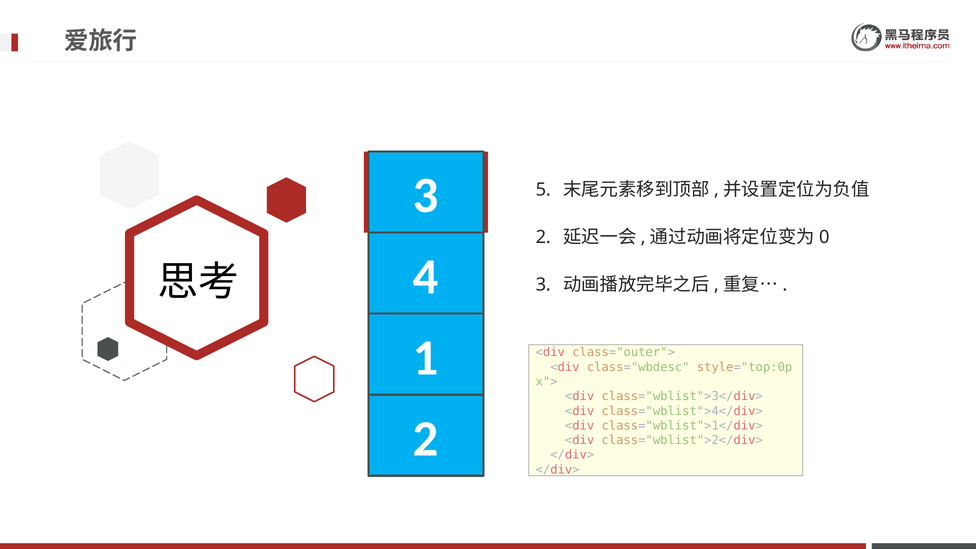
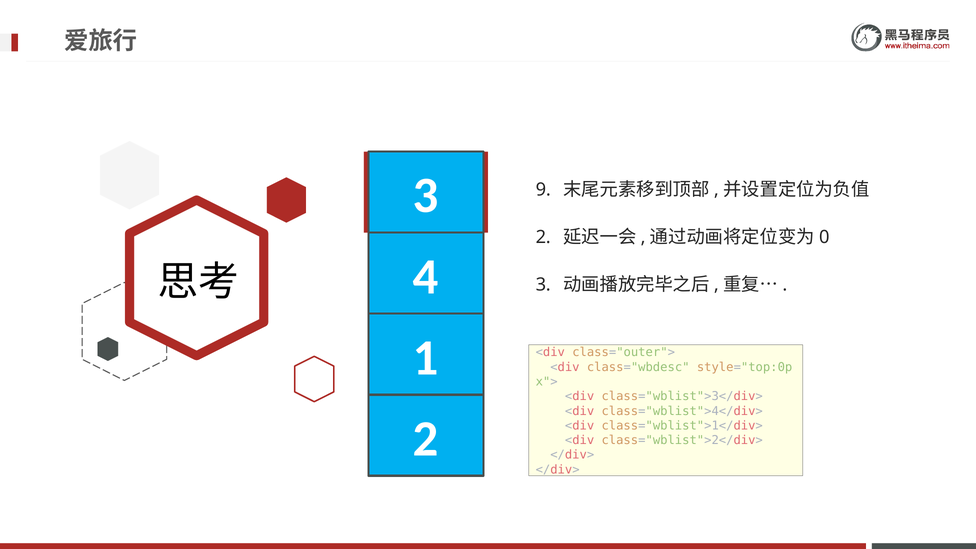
5: 5 -> 9 (543, 189)
